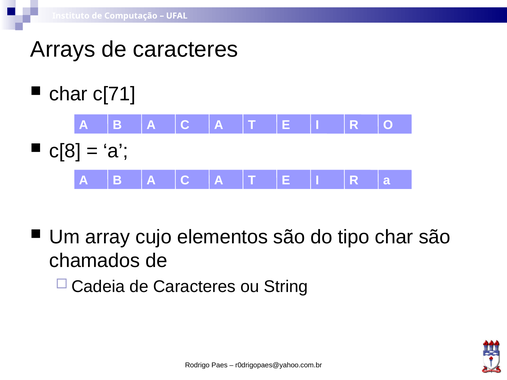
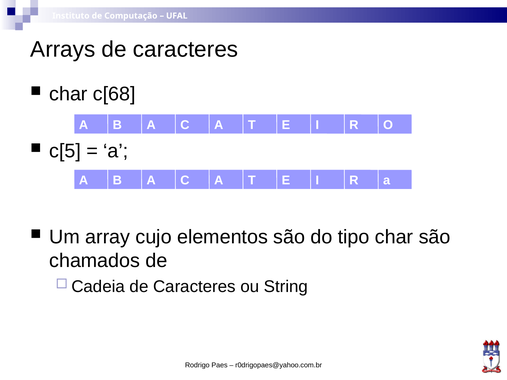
c[71: c[71 -> c[68 (114, 94)
c[8: c[8 -> c[5 (65, 151)
